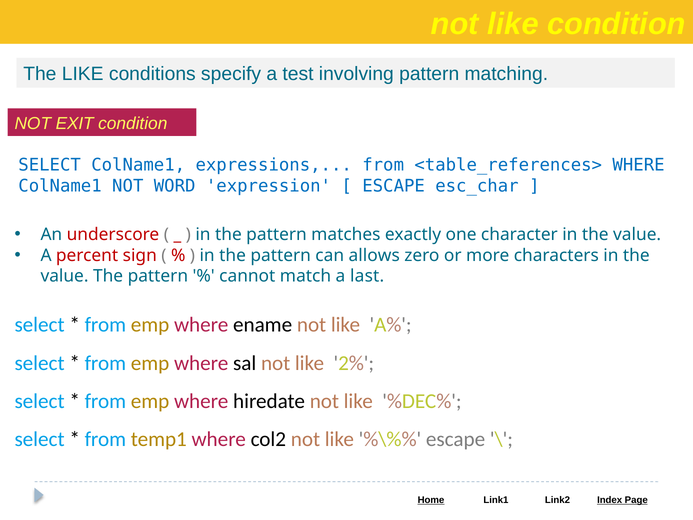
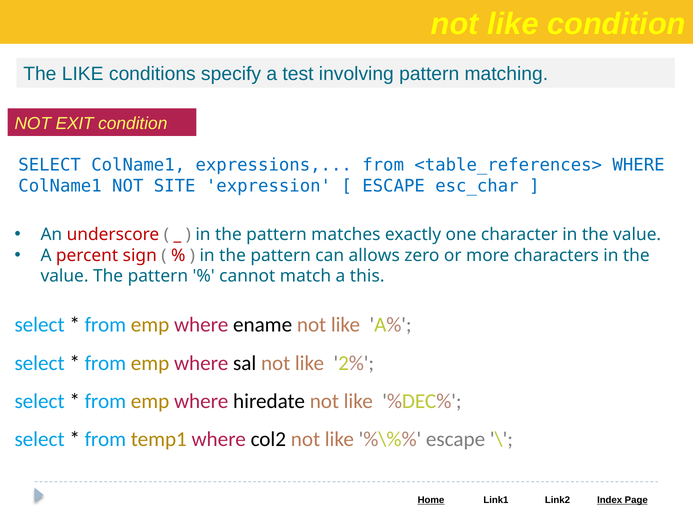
WORD: WORD -> SITE (175, 186)
last: last -> this (367, 276)
